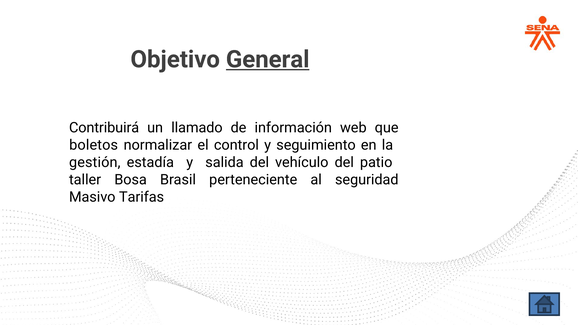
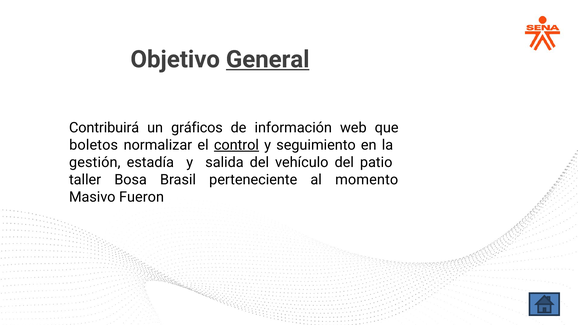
llamado: llamado -> gráficos (197, 128)
control underline: none -> present (236, 145)
seguridad: seguridad -> momento (367, 180)
Tarifas: Tarifas -> Fueron (142, 197)
